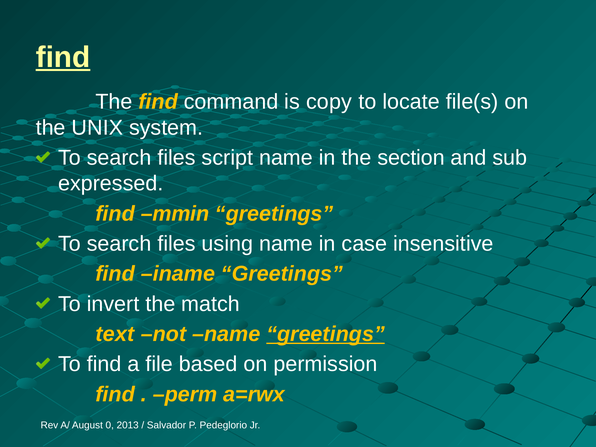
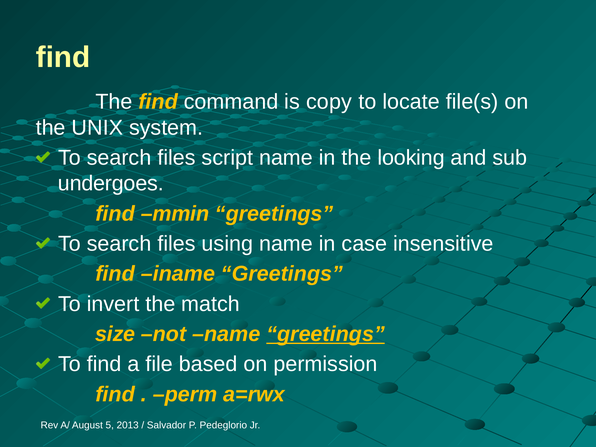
find underline: present -> none (63, 57)
section: section -> looking (411, 158)
expressed: expressed -> undergoes (111, 184)
text: text -> size (115, 334)
0: 0 -> 5 (110, 425)
